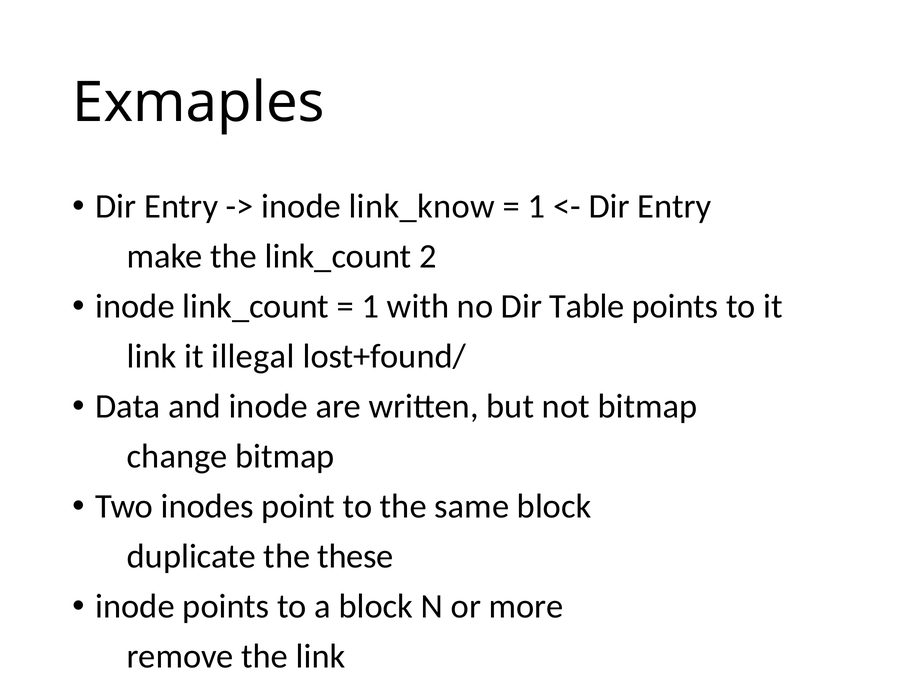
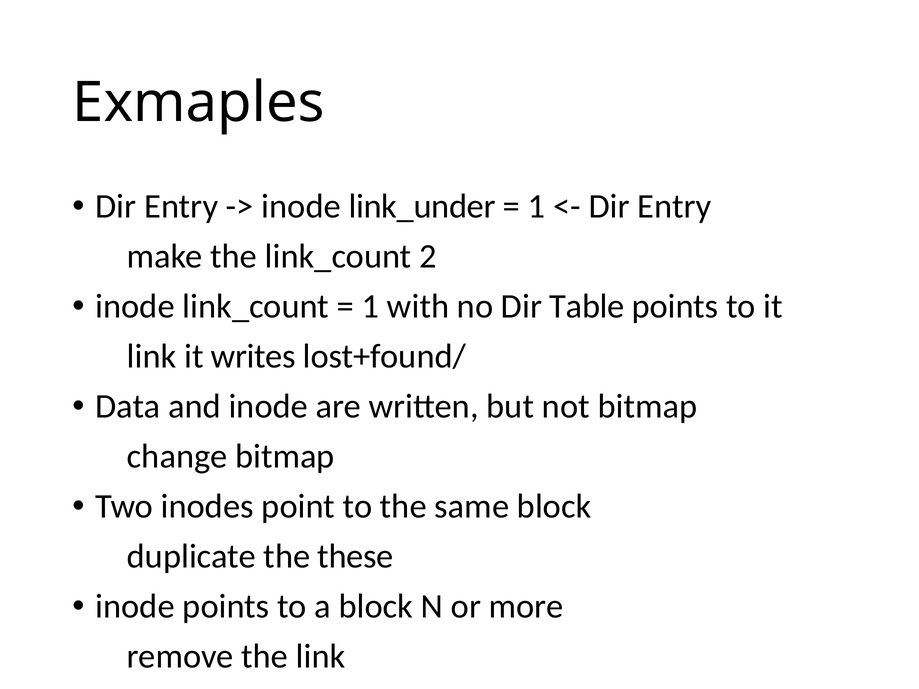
link_know: link_know -> link_under (422, 207)
illegal: illegal -> writes (253, 357)
